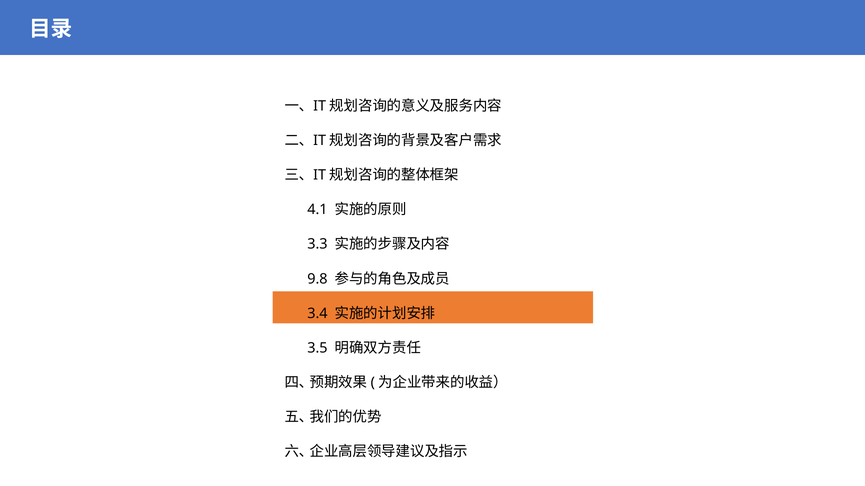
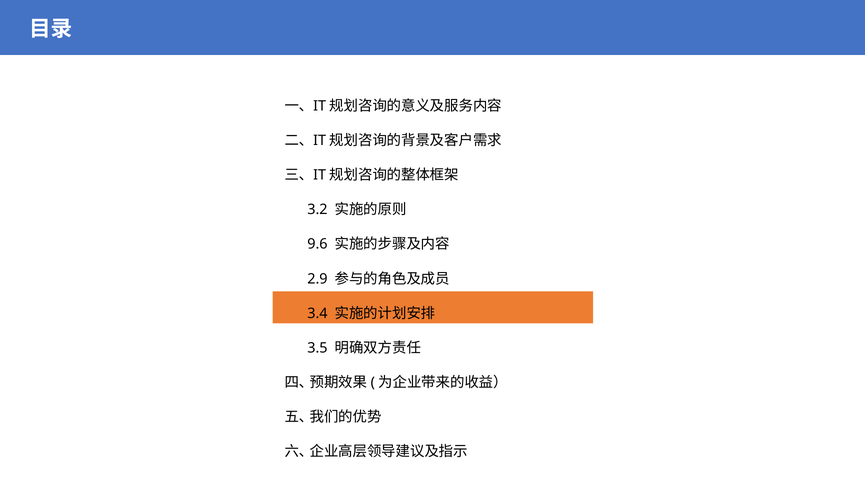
4.1: 4.1 -> 3.2 (317, 210)
3.3: 3.3 -> 9.6 (317, 245)
9.8: 9.8 -> 2.9 (317, 279)
